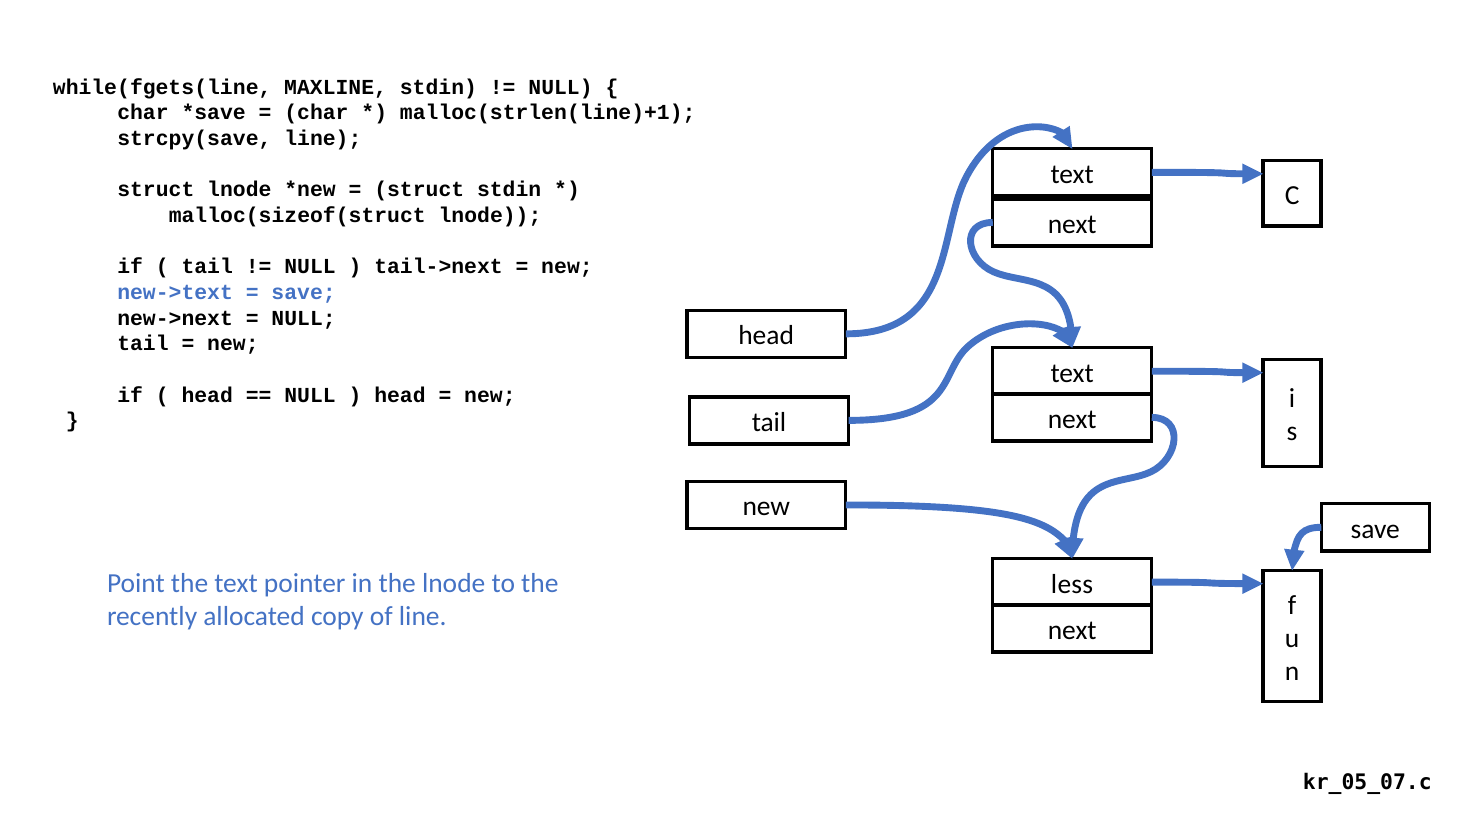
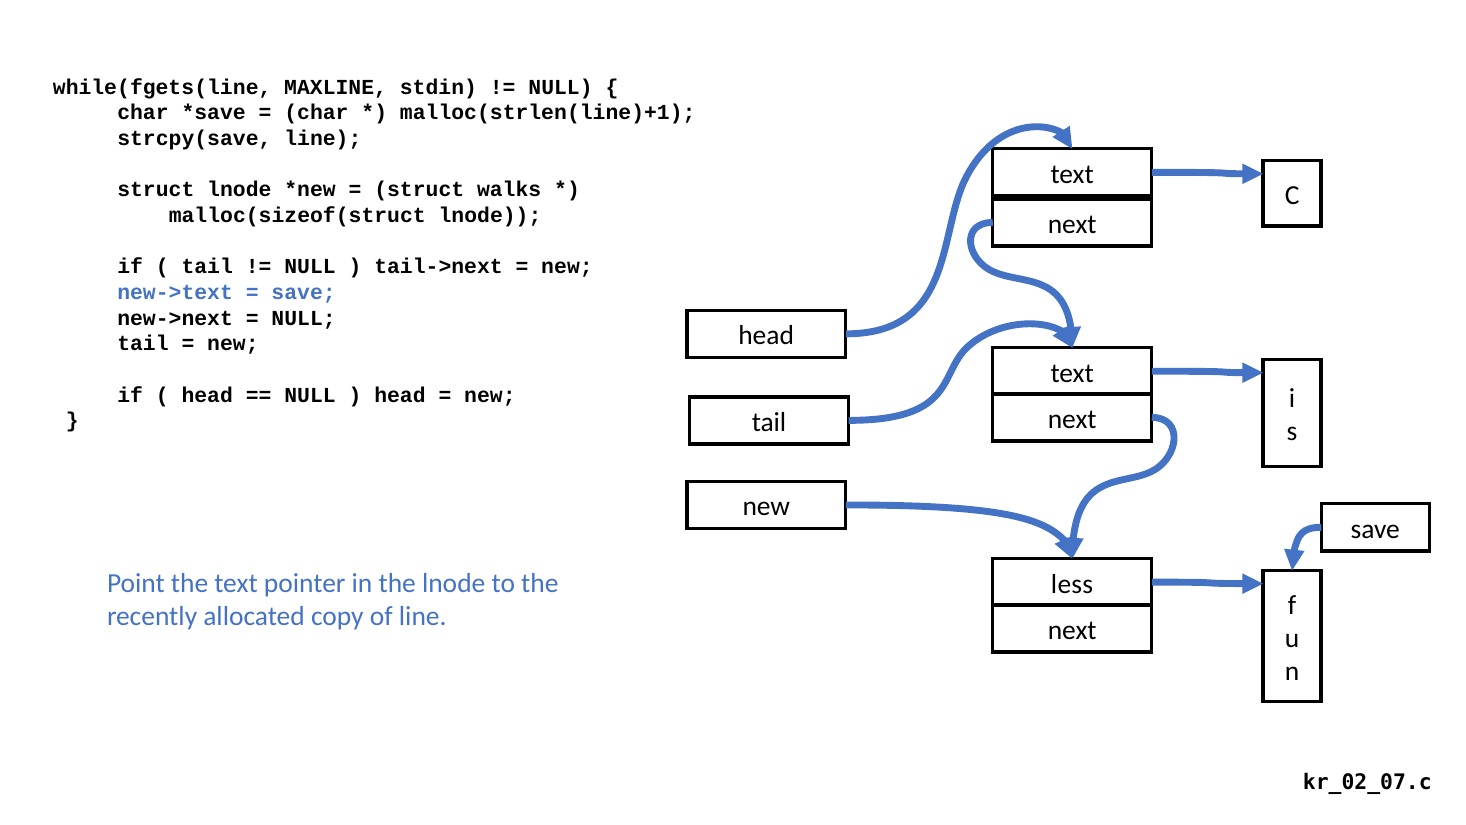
struct stdin: stdin -> walks (509, 190)
kr_05_07.c: kr_05_07.c -> kr_02_07.c (1367, 782)
